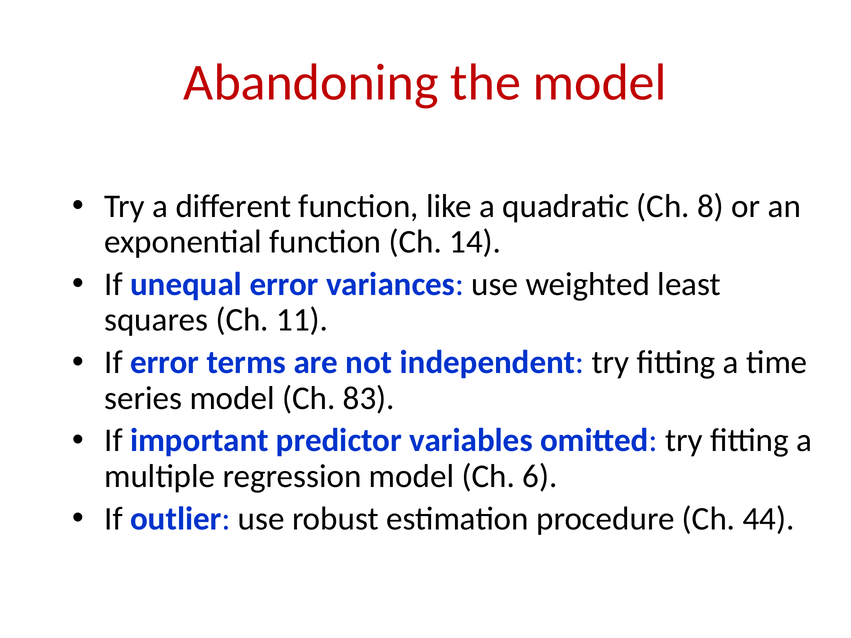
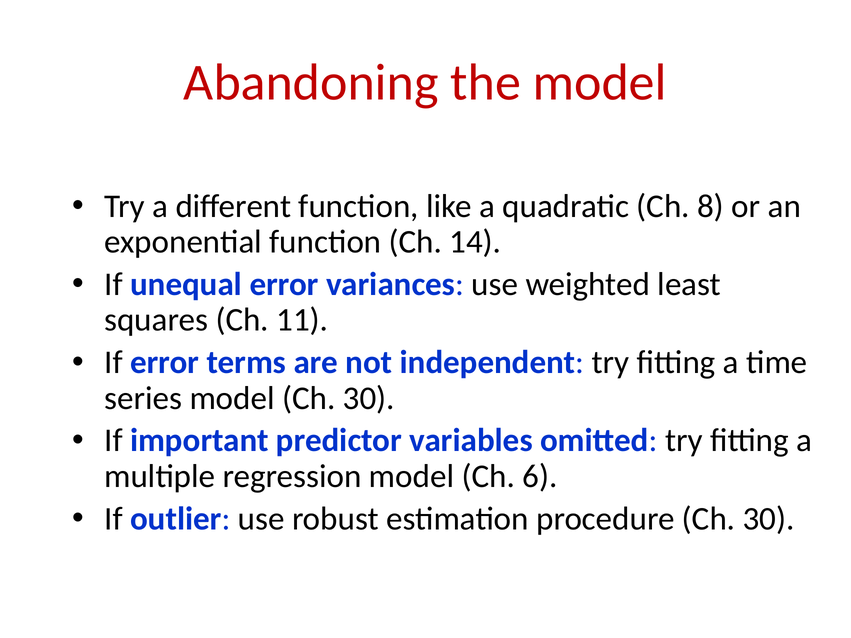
model Ch 83: 83 -> 30 (369, 398)
procedure Ch 44: 44 -> 30 (769, 519)
